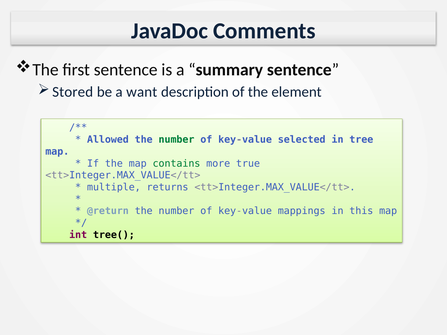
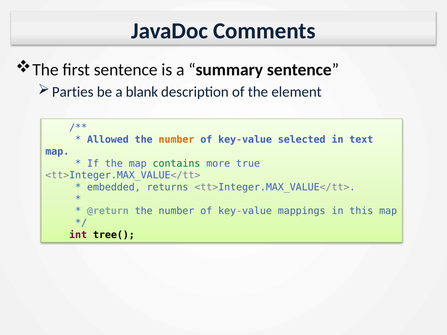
Stored: Stored -> Parties (73, 92)
want: want -> blank (142, 92)
number colour: green -> orange (176, 140)
tree: tree -> text (361, 140)
multiple: multiple -> embedded (114, 187)
